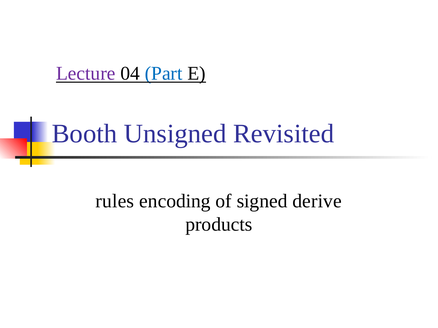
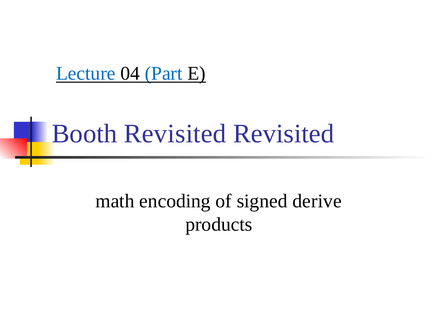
Lecture colour: purple -> blue (86, 74)
Booth Unsigned: Unsigned -> Revisited (175, 134)
rules: rules -> math (115, 201)
